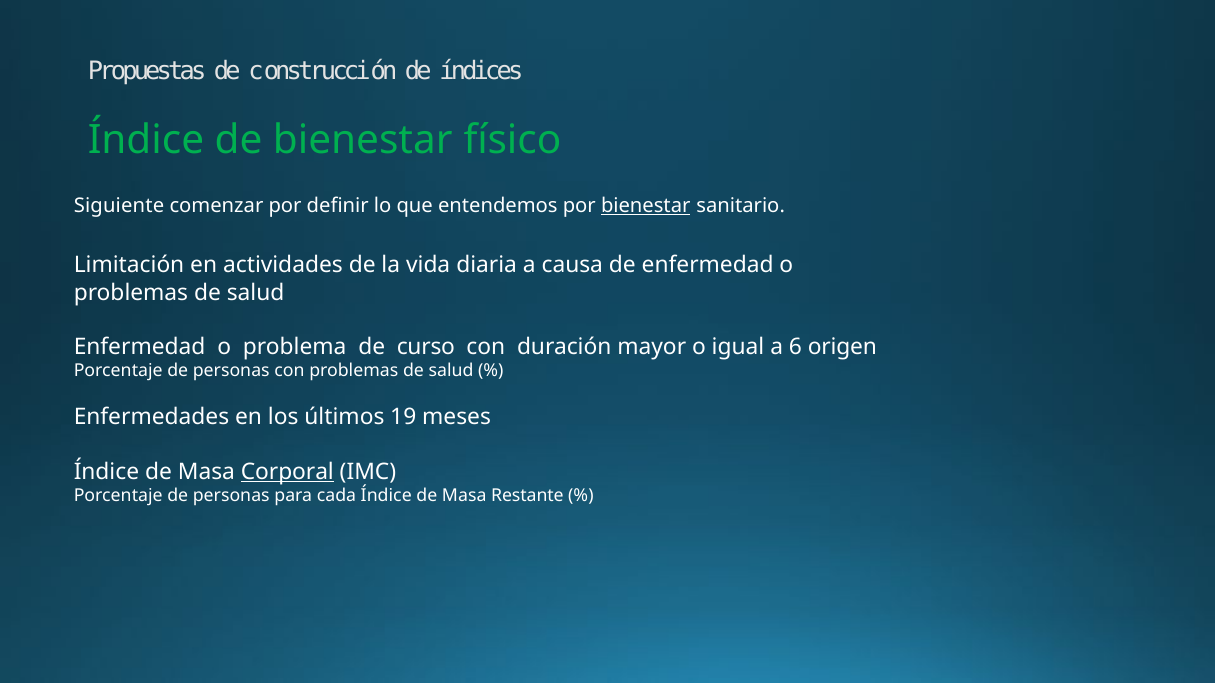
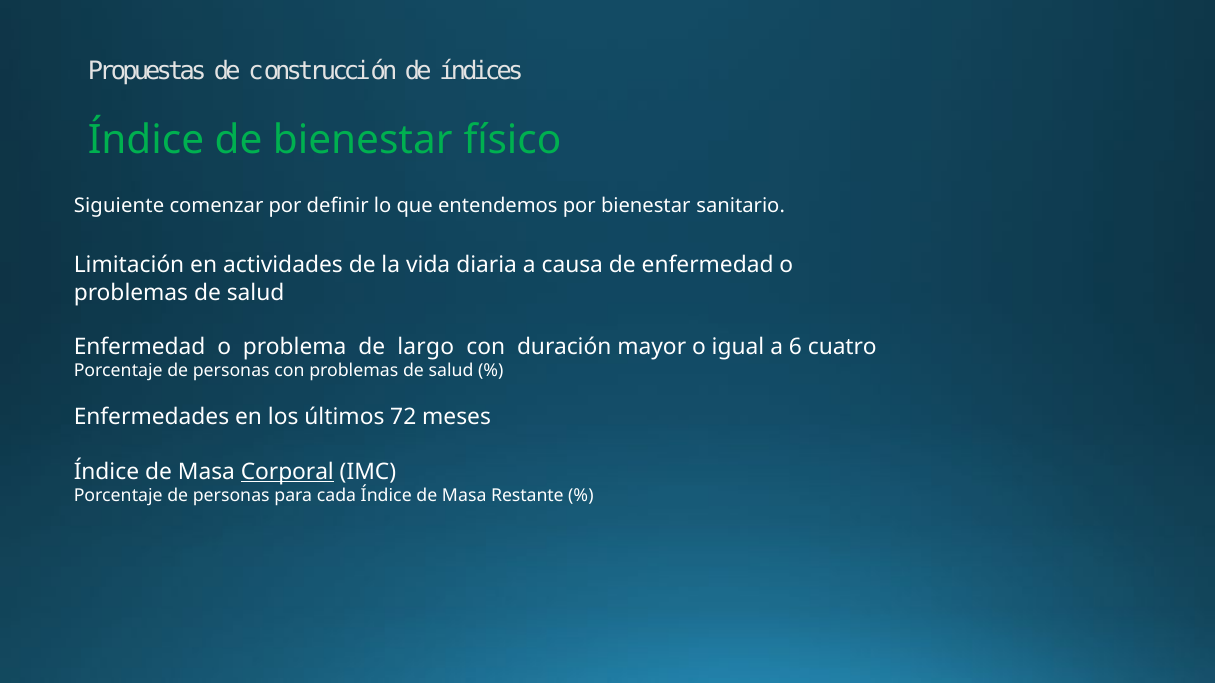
bienestar underline: present -> none (646, 206)
curso: curso -> largo (426, 347)
origen: origen -> cuatro (842, 347)
19: 19 -> 72 (403, 417)
